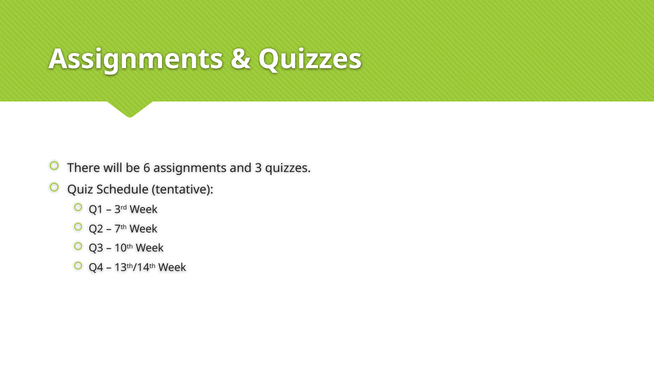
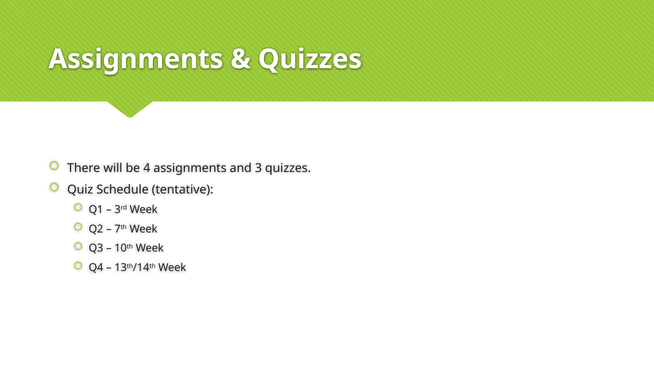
6: 6 -> 4 (147, 168)
